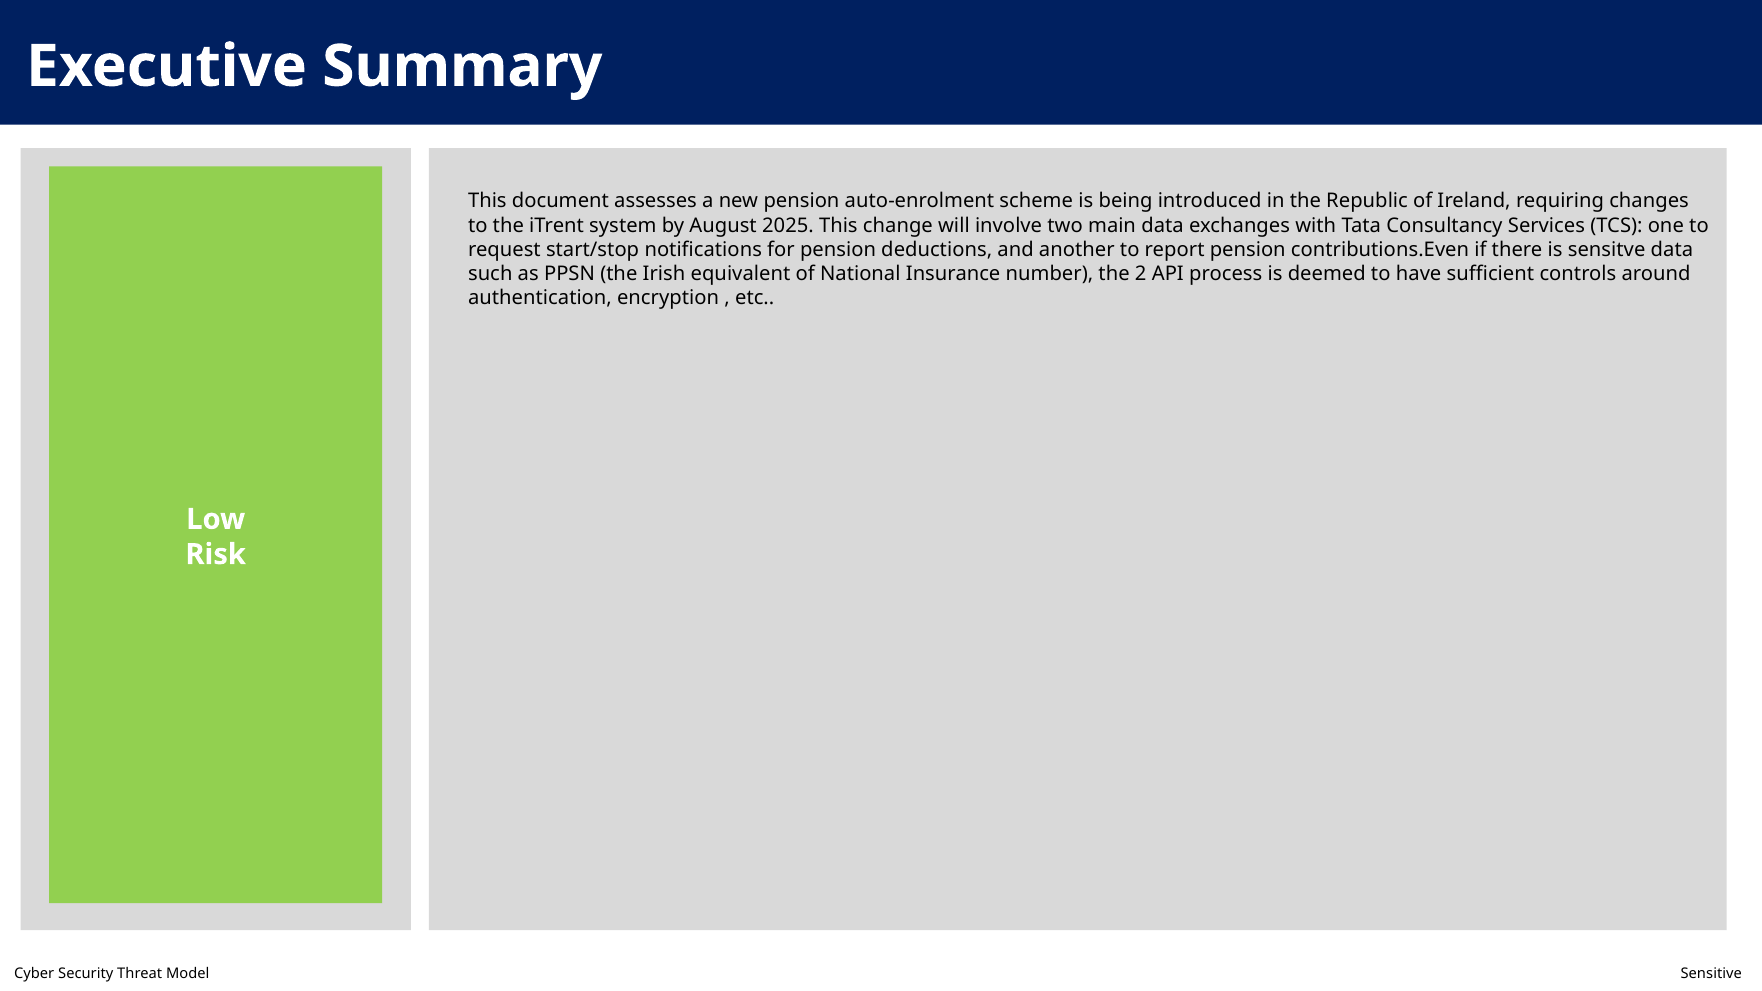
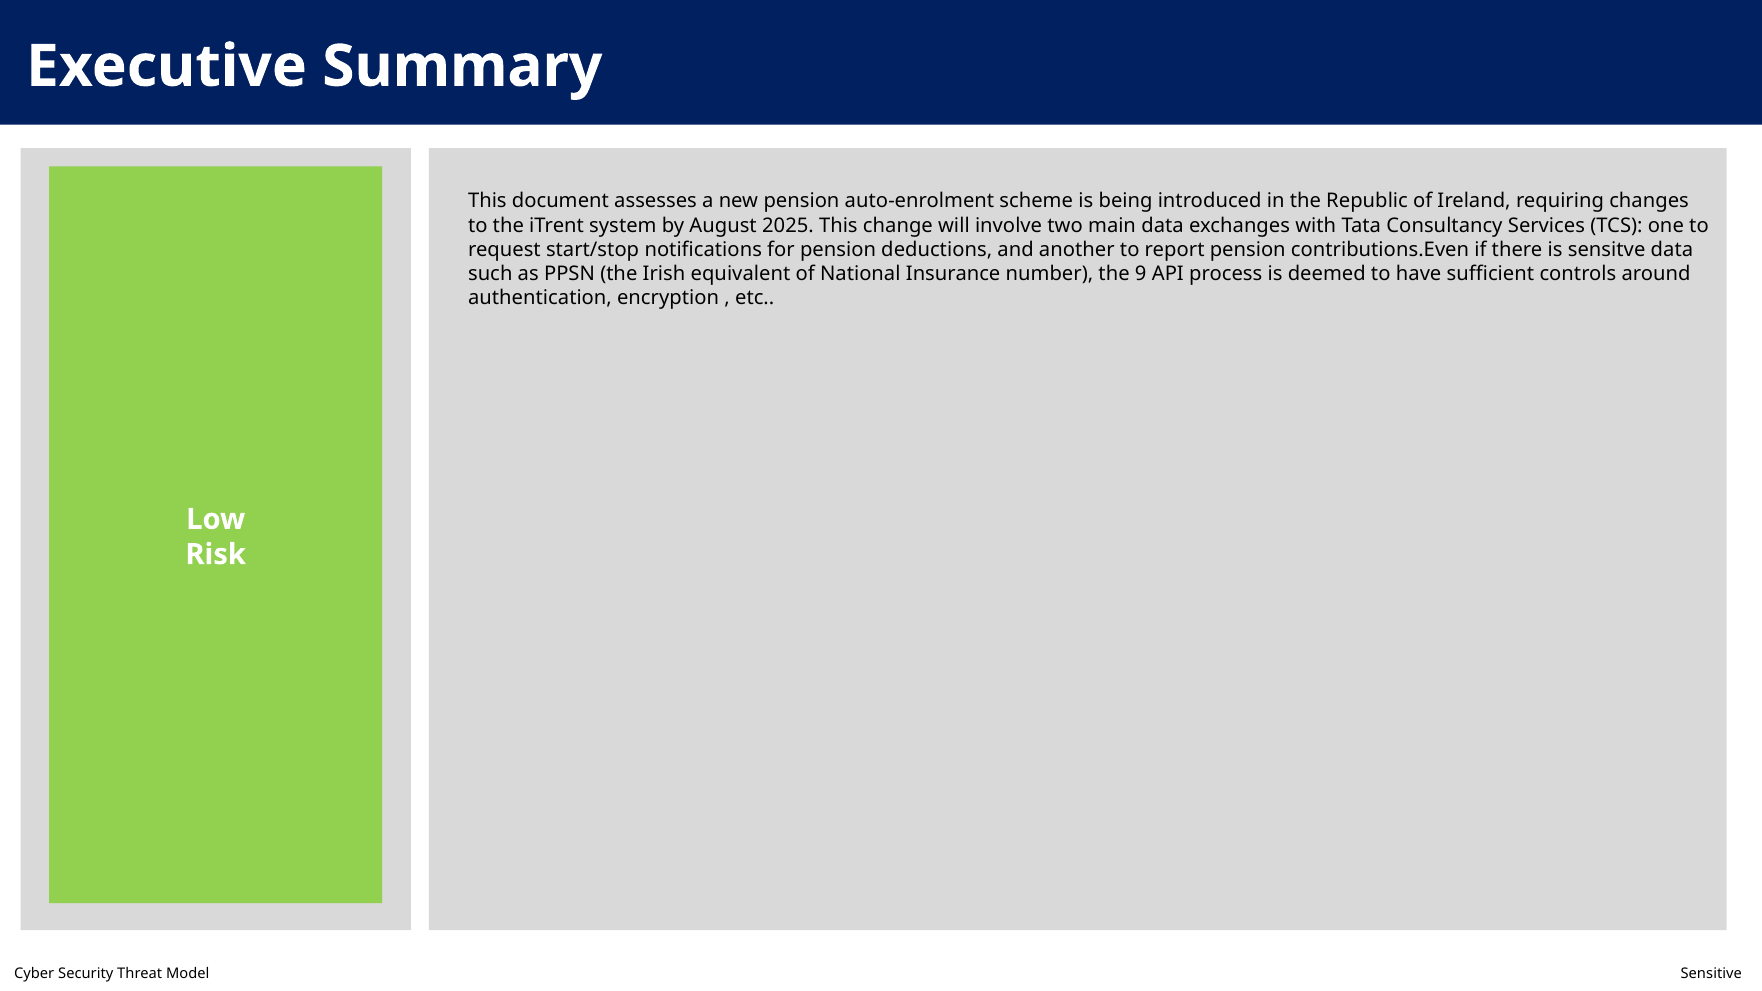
2: 2 -> 9 (1141, 274)
